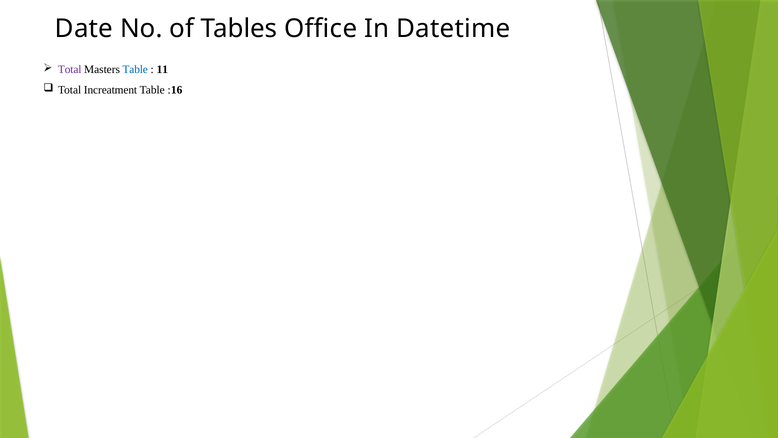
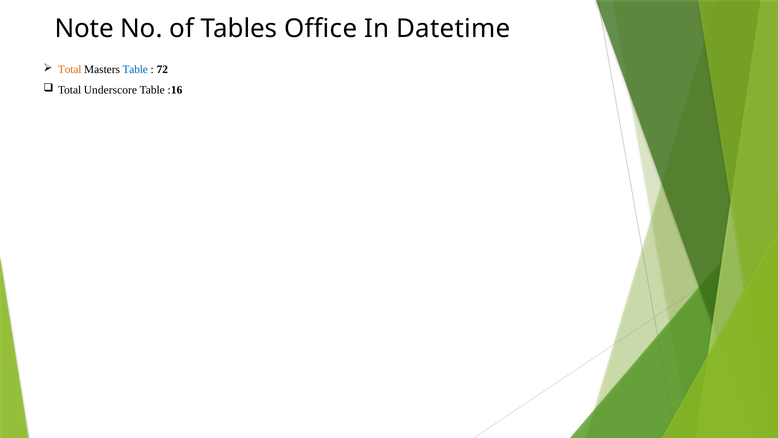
Date: Date -> Note (84, 29)
Total colour: purple -> orange (70, 69)
11: 11 -> 72 (162, 69)
Increatment: Increatment -> Underscore (110, 90)
